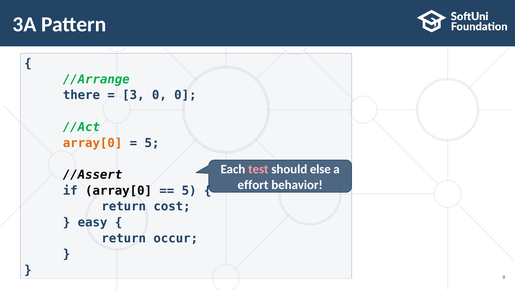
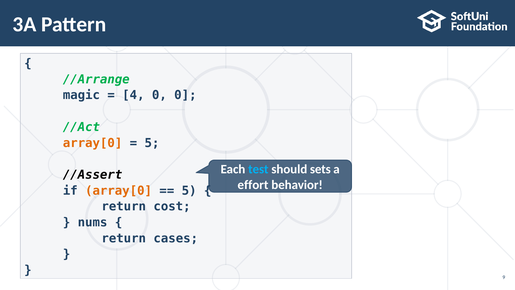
there: there -> magic (81, 95)
3: 3 -> 4 (133, 95)
test colour: pink -> light blue (258, 169)
else: else -> sets (320, 169)
array[0 colour: black -> orange (119, 190)
easy: easy -> nums (93, 222)
occur: occur -> cases (176, 238)
